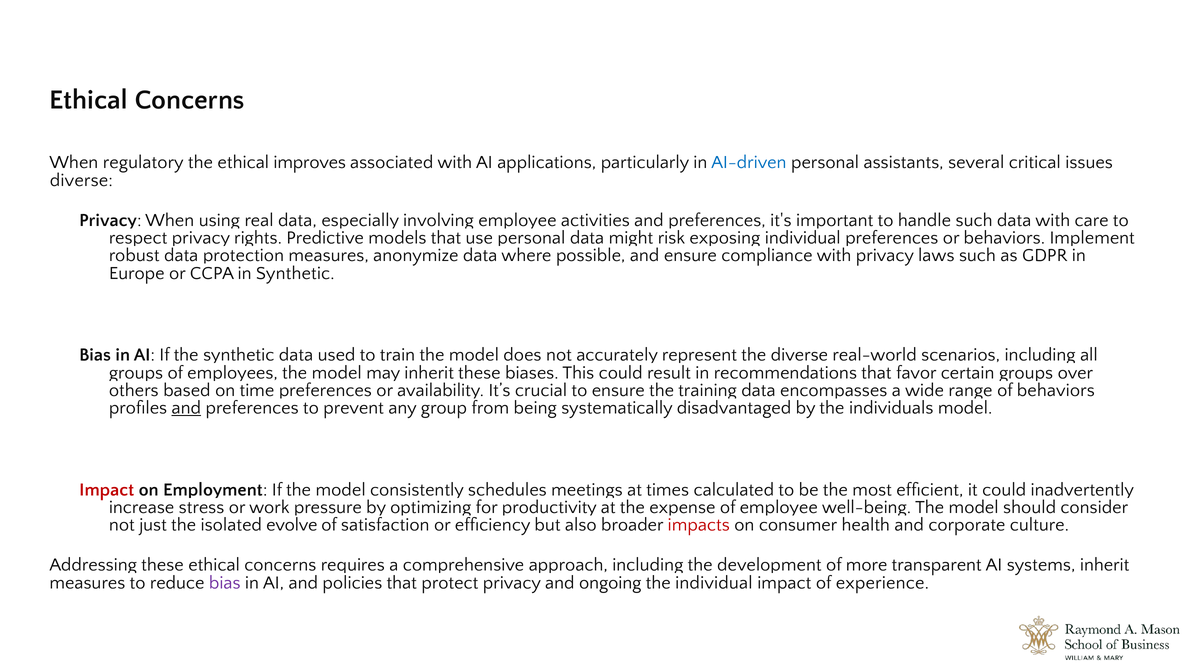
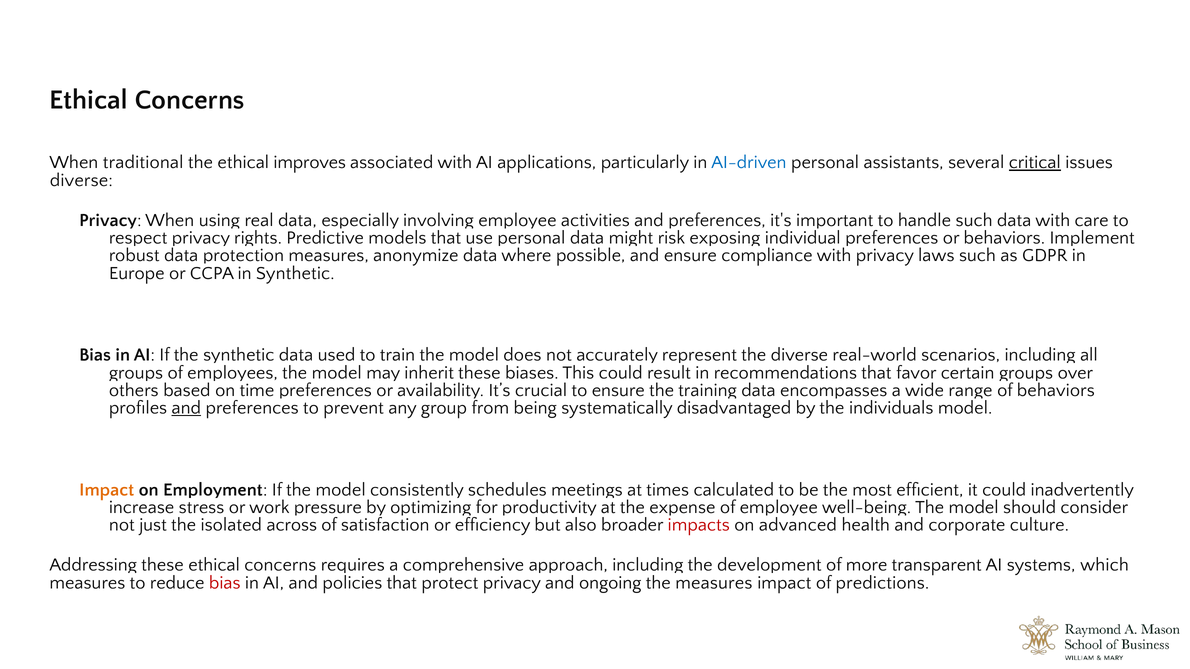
regulatory: regulatory -> traditional (143, 163)
critical underline: none -> present (1035, 163)
Impact colour: red -> orange (107, 490)
evolve: evolve -> across (292, 525)
consumer: consumer -> advanced (798, 525)
systems inherit: inherit -> which (1105, 565)
bias colour: purple -> red (225, 583)
the individual: individual -> measures (714, 583)
experience: experience -> predictions (882, 583)
